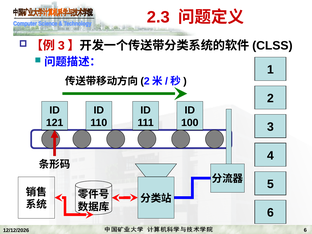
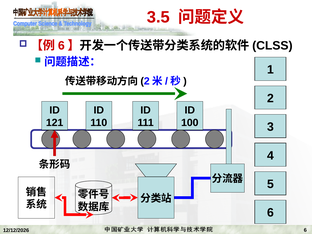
2.3: 2.3 -> 3.5 (158, 17)
3: 3 -> 6 (61, 46)
